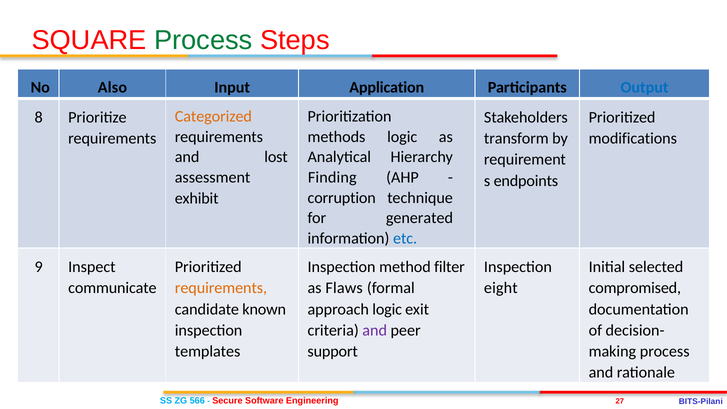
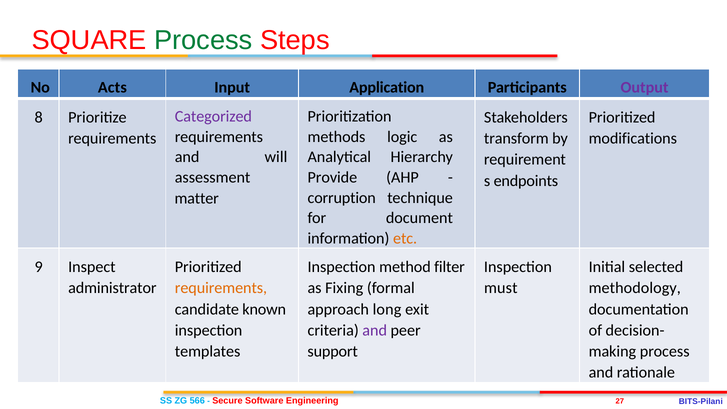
Also: Also -> Acts (112, 88)
Output colour: blue -> purple (645, 88)
Categorized colour: orange -> purple (213, 116)
lost: lost -> will (276, 157)
Finding: Finding -> Provide (332, 177)
exhibit: exhibit -> matter (197, 199)
generated: generated -> document (419, 218)
etc colour: blue -> orange (405, 238)
communicate: communicate -> administrator (112, 288)
Flaws: Flaws -> Fixing (344, 288)
eight: eight -> must (501, 288)
compromised: compromised -> methodology (635, 288)
approach logic: logic -> long (387, 309)
